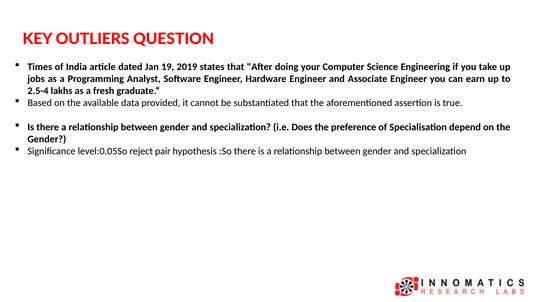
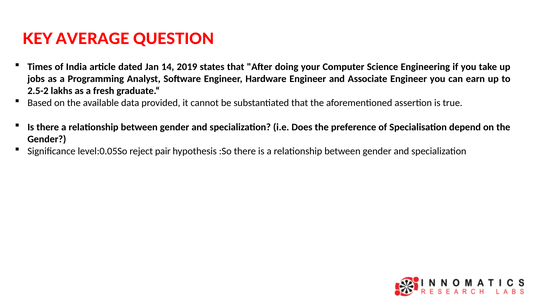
OUTLIERS: OUTLIERS -> AVERAGE (92, 39)
19: 19 -> 14 (168, 67)
2.5-4: 2.5-4 -> 2.5-2 (38, 91)
